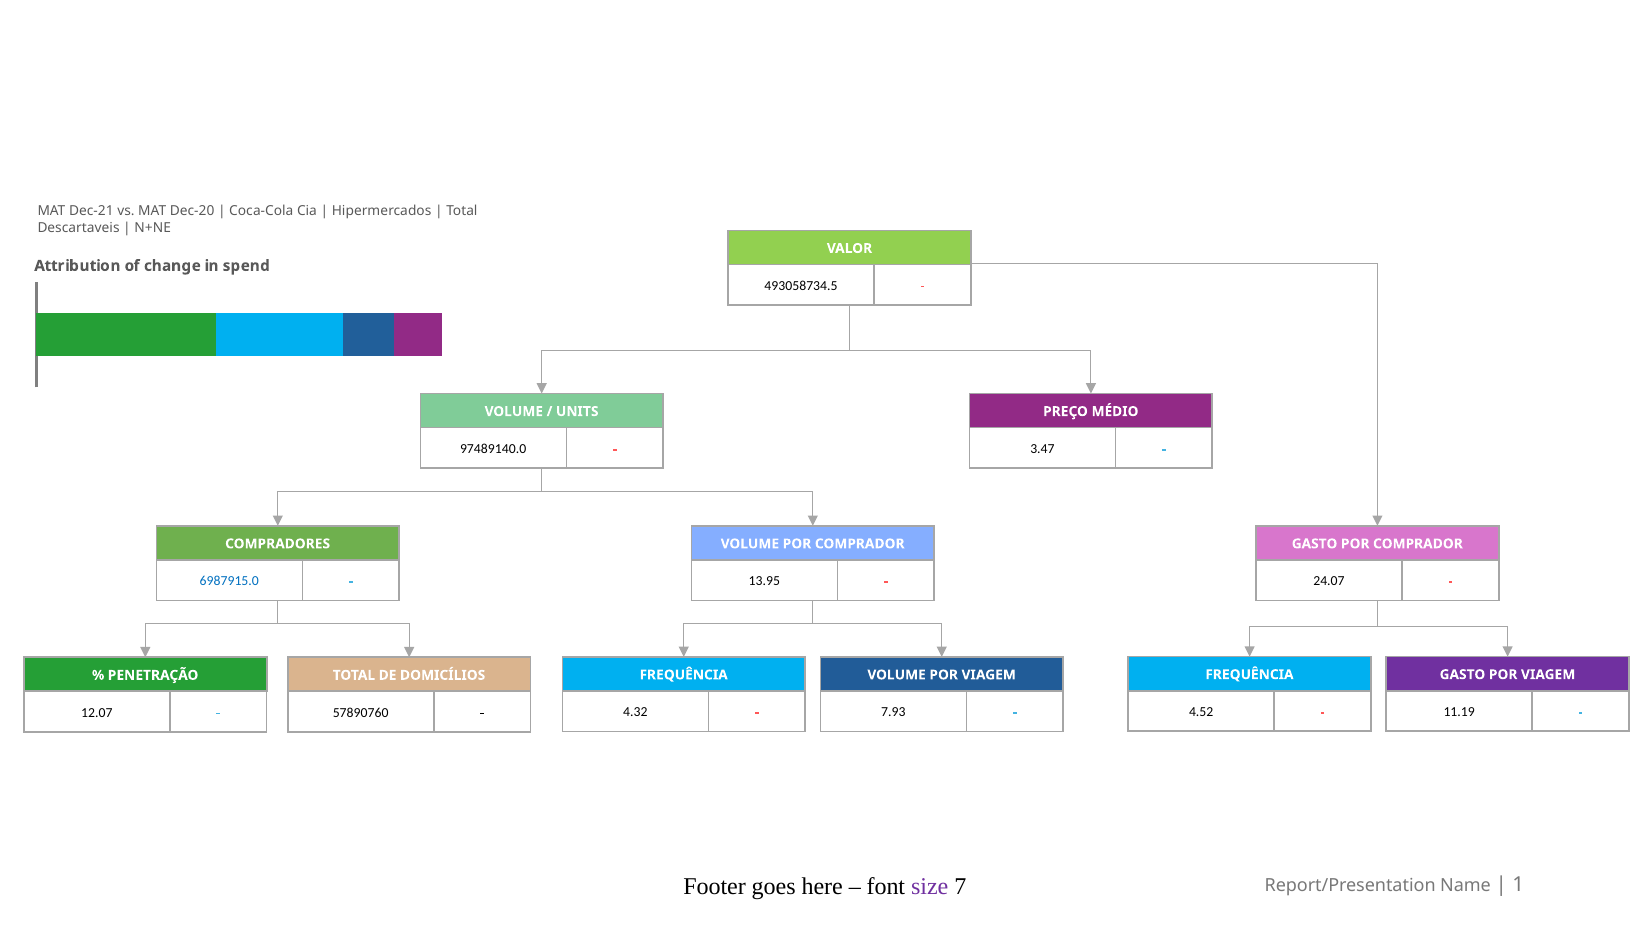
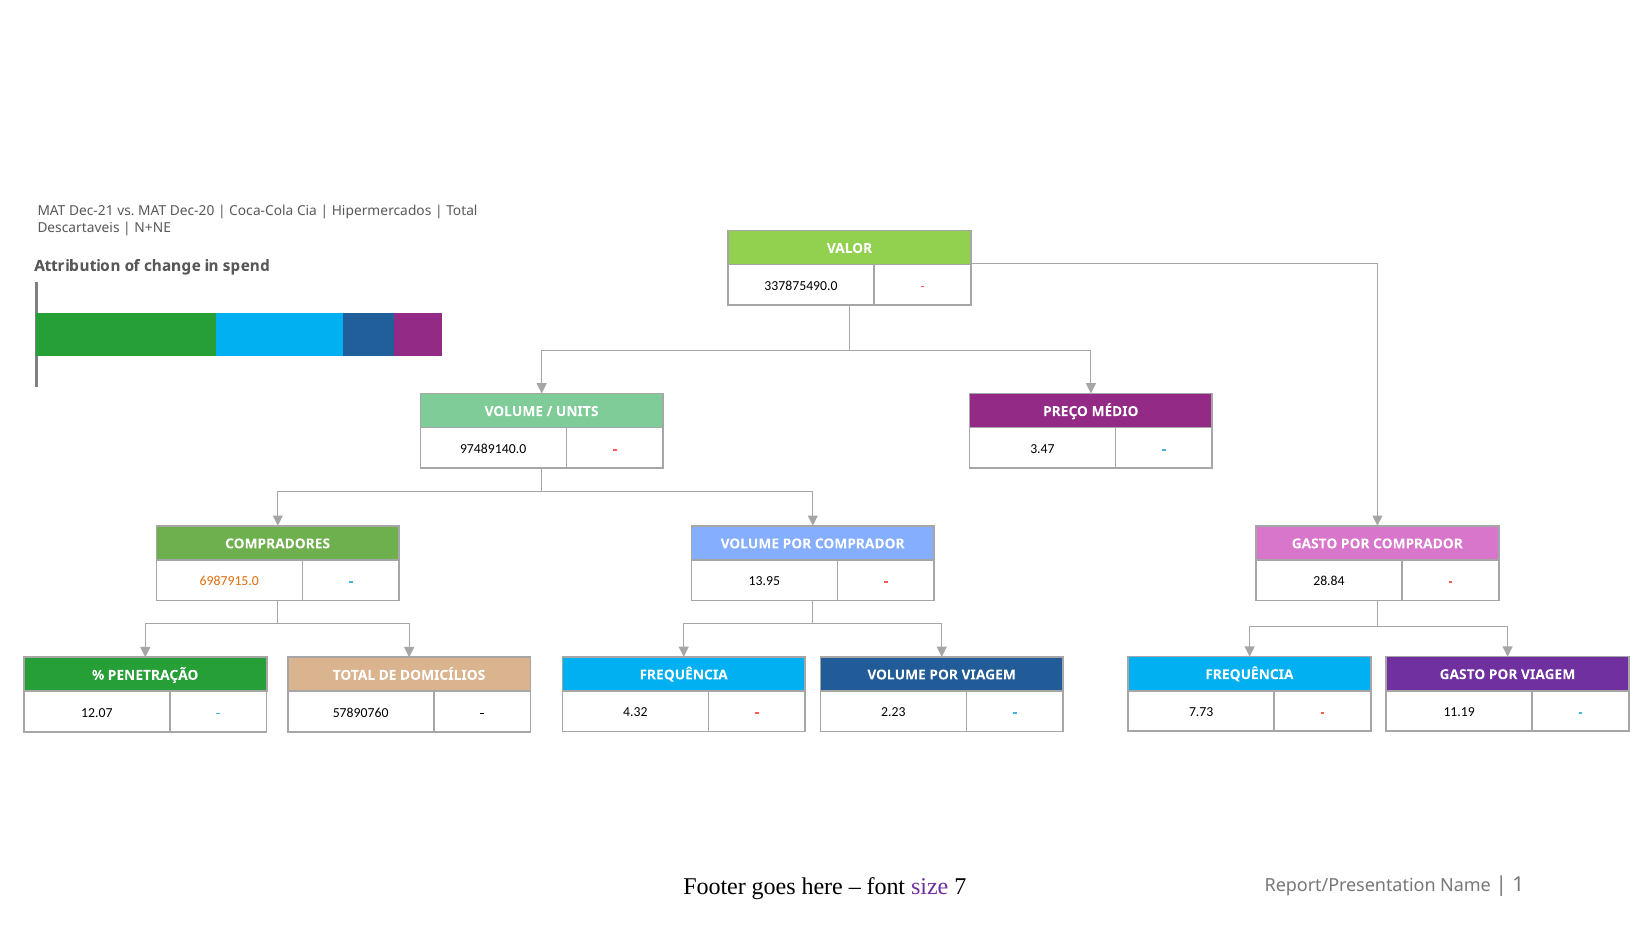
493058734.5: 493058734.5 -> 337875490.0 (801, 286)
6987915.0 colour: blue -> orange (229, 581)
24.07: 24.07 -> 28.84 (1329, 581)
4.52: 4.52 -> 7.73 (1201, 712)
7.93: 7.93 -> 2.23 (893, 712)
